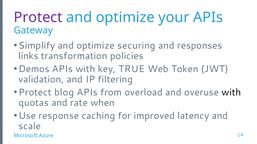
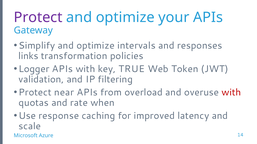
securing: securing -> intervals (136, 46)
Demos: Demos -> Logger (34, 69)
blog: blog -> near (64, 93)
with colour: black -> red (231, 93)
